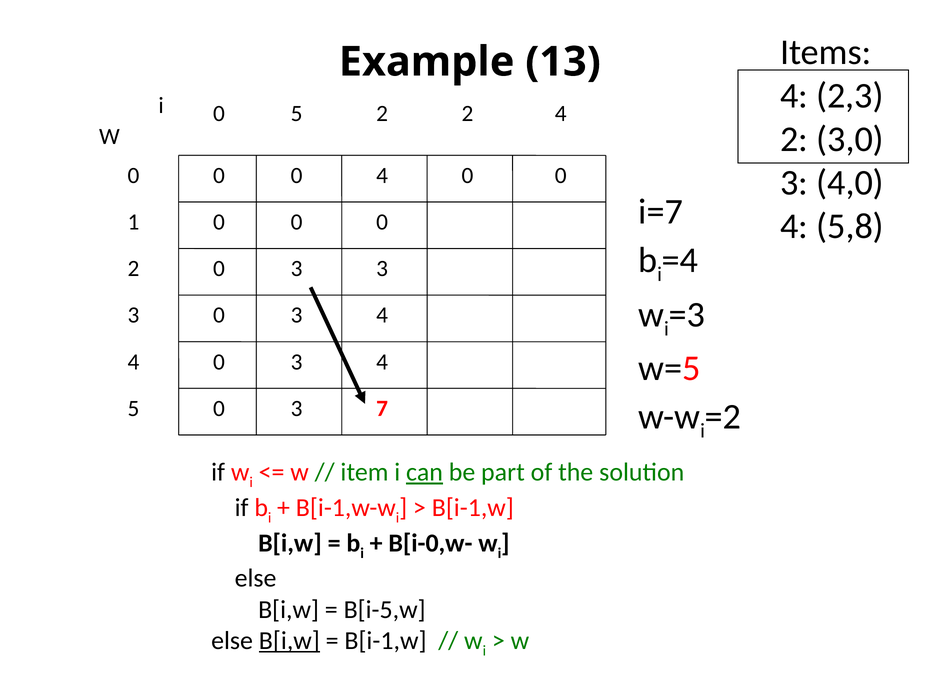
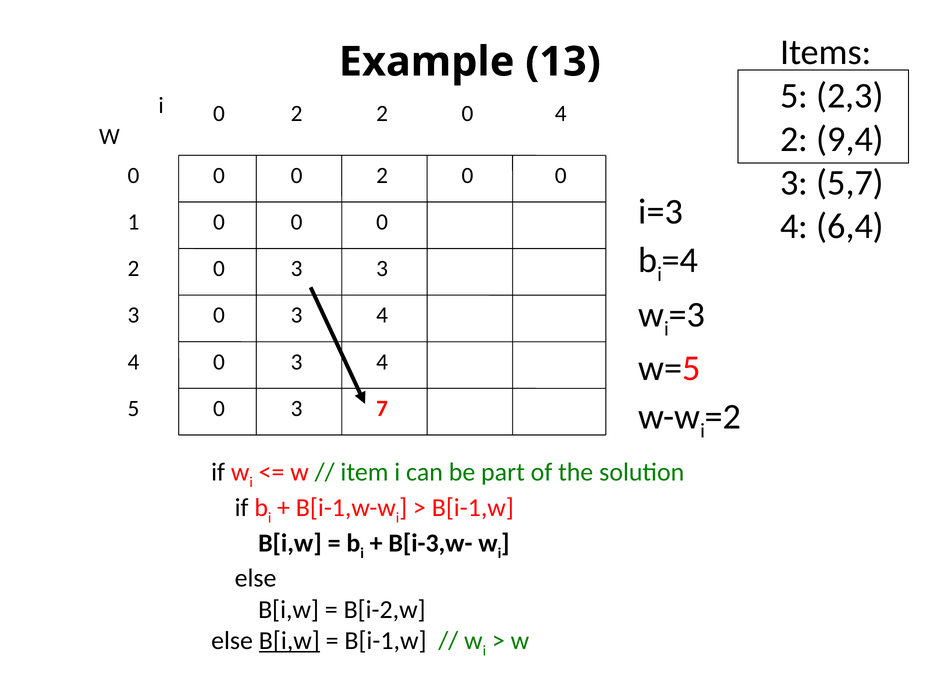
4: 4 -> 5 (794, 96)
i 0 5: 5 -> 2 (297, 113)
2: 2 -> 0 (467, 113)
3,0: 3,0 -> 9,4 (850, 139)
4: 4 -> 2 (382, 175)
4,0: 4,0 -> 5,7 (850, 183)
i=7: i=7 -> i=3 (661, 212)
5,8: 5,8 -> 6,4 (850, 226)
can underline: present -> none (425, 472)
B[i-0,w-: B[i-0,w- -> B[i-3,w- (430, 543)
B[i-5,w: B[i-5,w -> B[i-2,w (385, 609)
